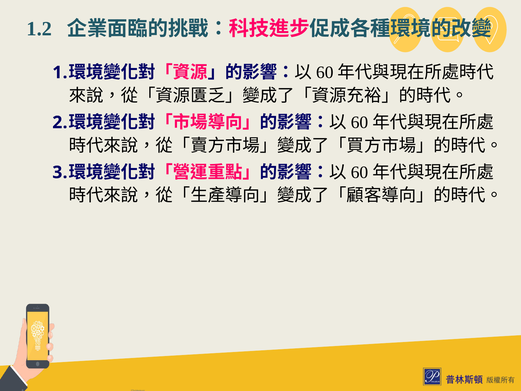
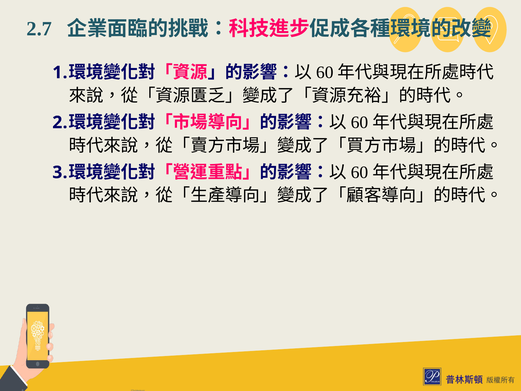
1.2: 1.2 -> 2.7 (39, 29)
